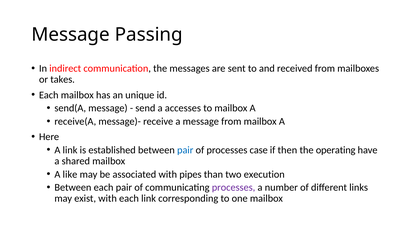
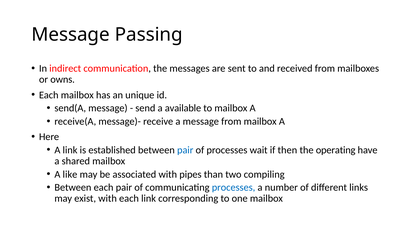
takes: takes -> owns (63, 80)
accesses: accesses -> available (183, 108)
case: case -> wait (259, 150)
execution: execution -> compiling (264, 174)
processes colour: purple -> blue (234, 188)
